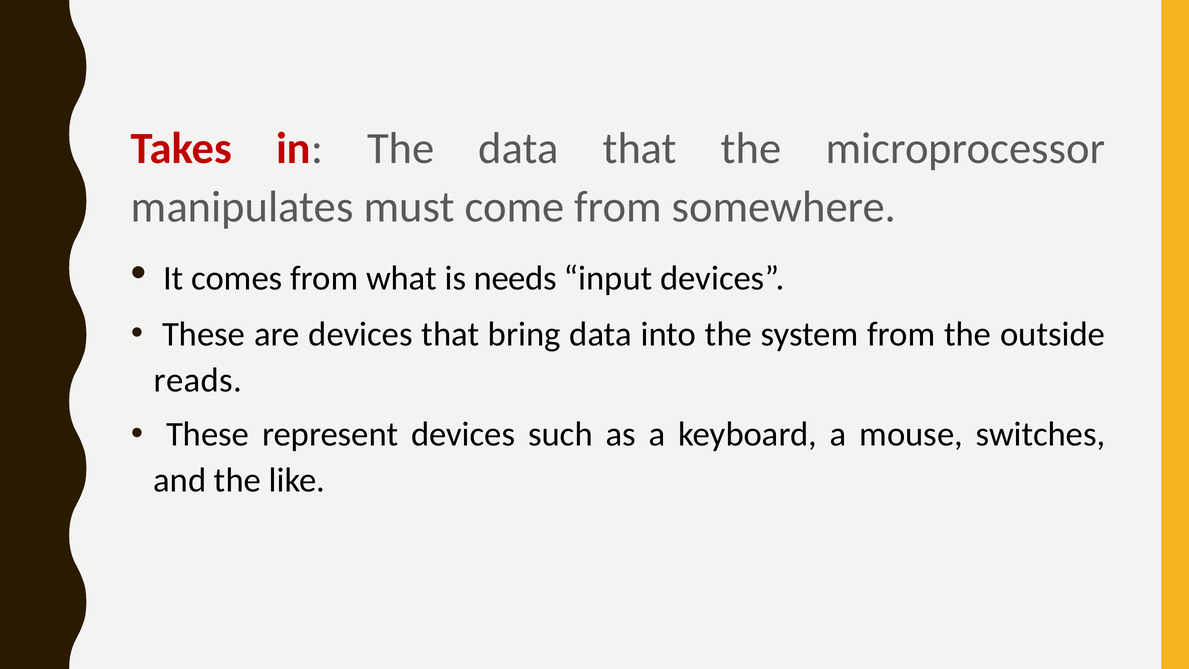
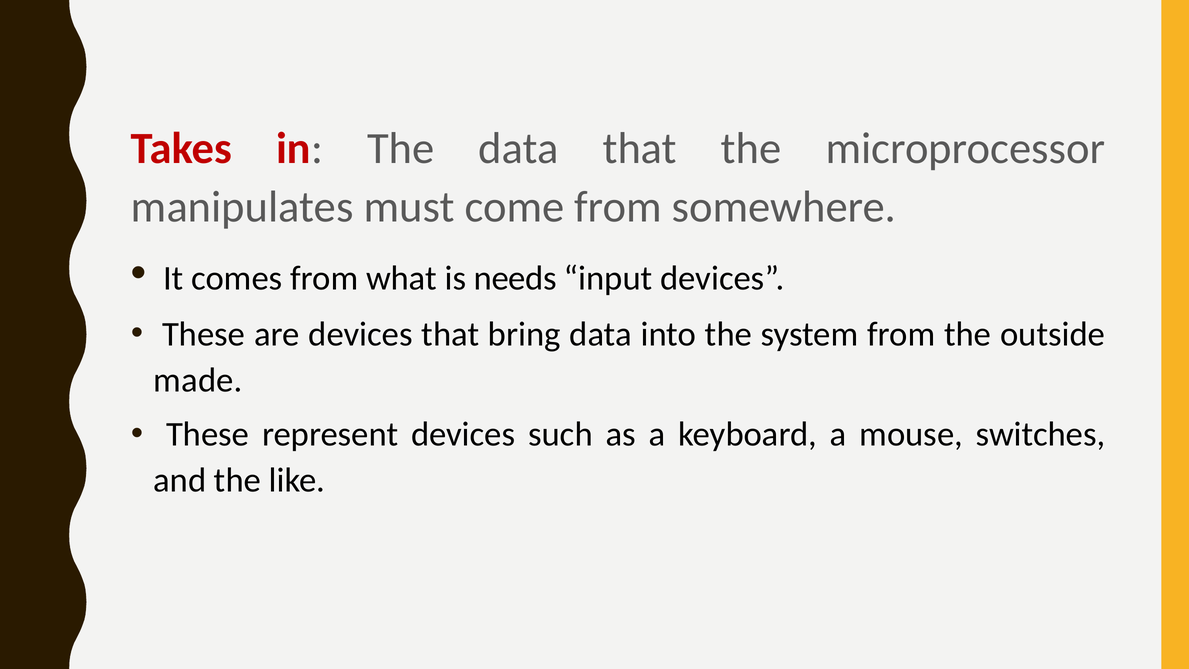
reads: reads -> made (198, 380)
